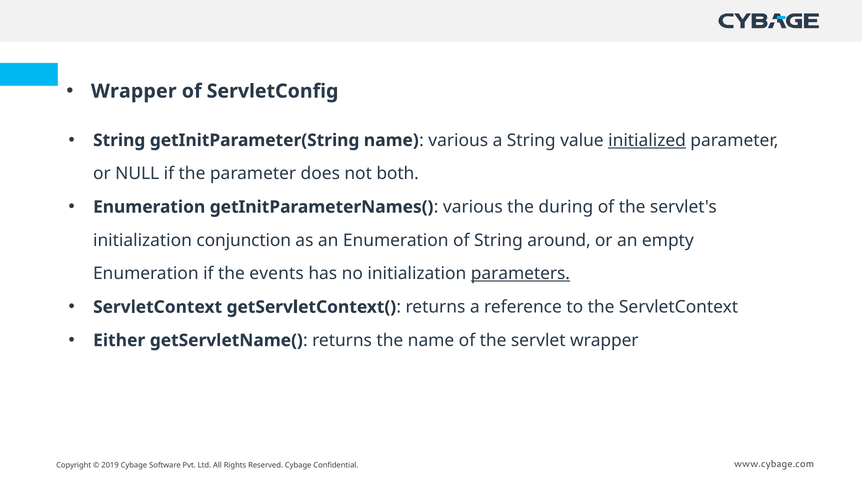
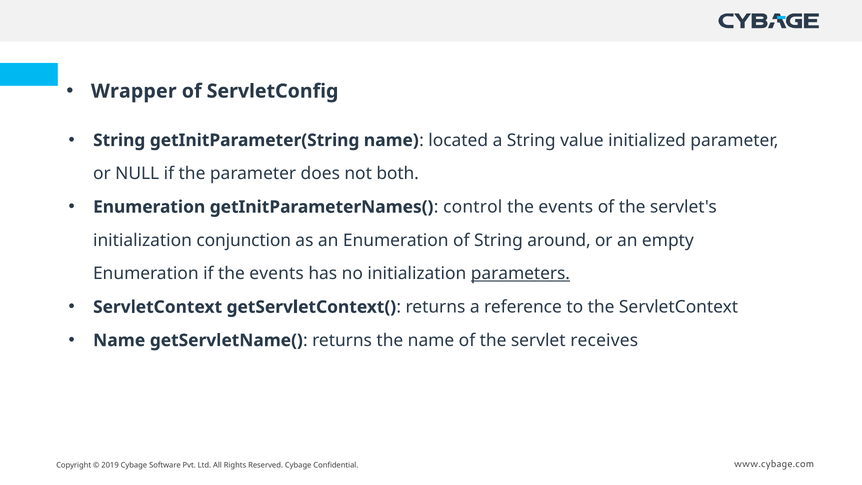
name various: various -> located (458, 140)
initialized underline: present -> none (647, 140)
getInitParameterNames( various: various -> control (473, 207)
during: during -> events (566, 207)
Either: Either -> Name (119, 340)
servlet wrapper: wrapper -> receives (604, 340)
